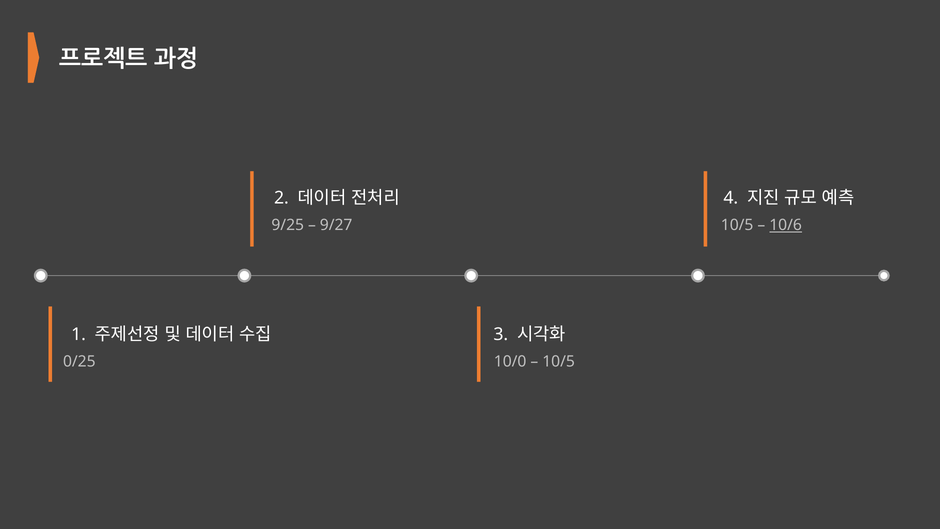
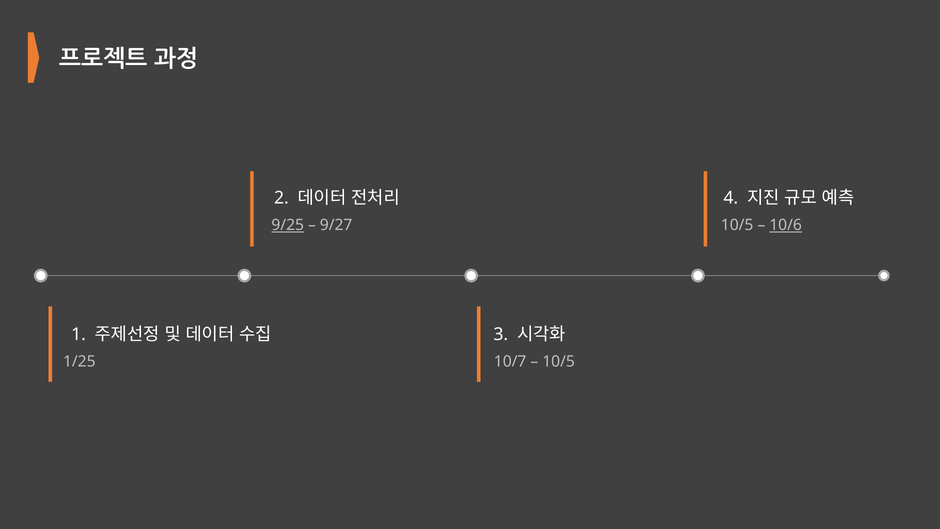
9/25 underline: none -> present (288, 225)
0/25: 0/25 -> 1/25 (79, 361)
10/0: 10/0 -> 10/7 (510, 361)
